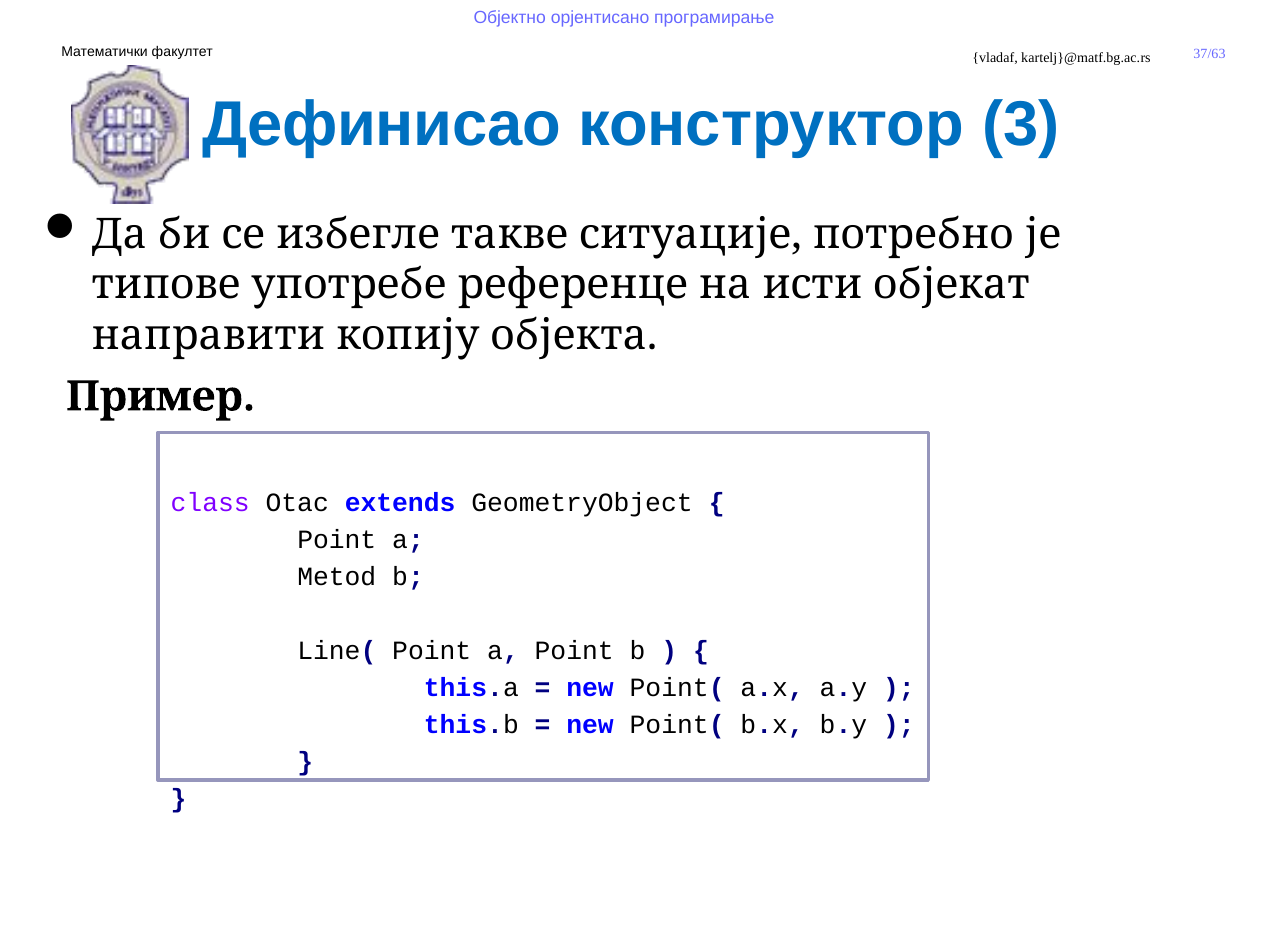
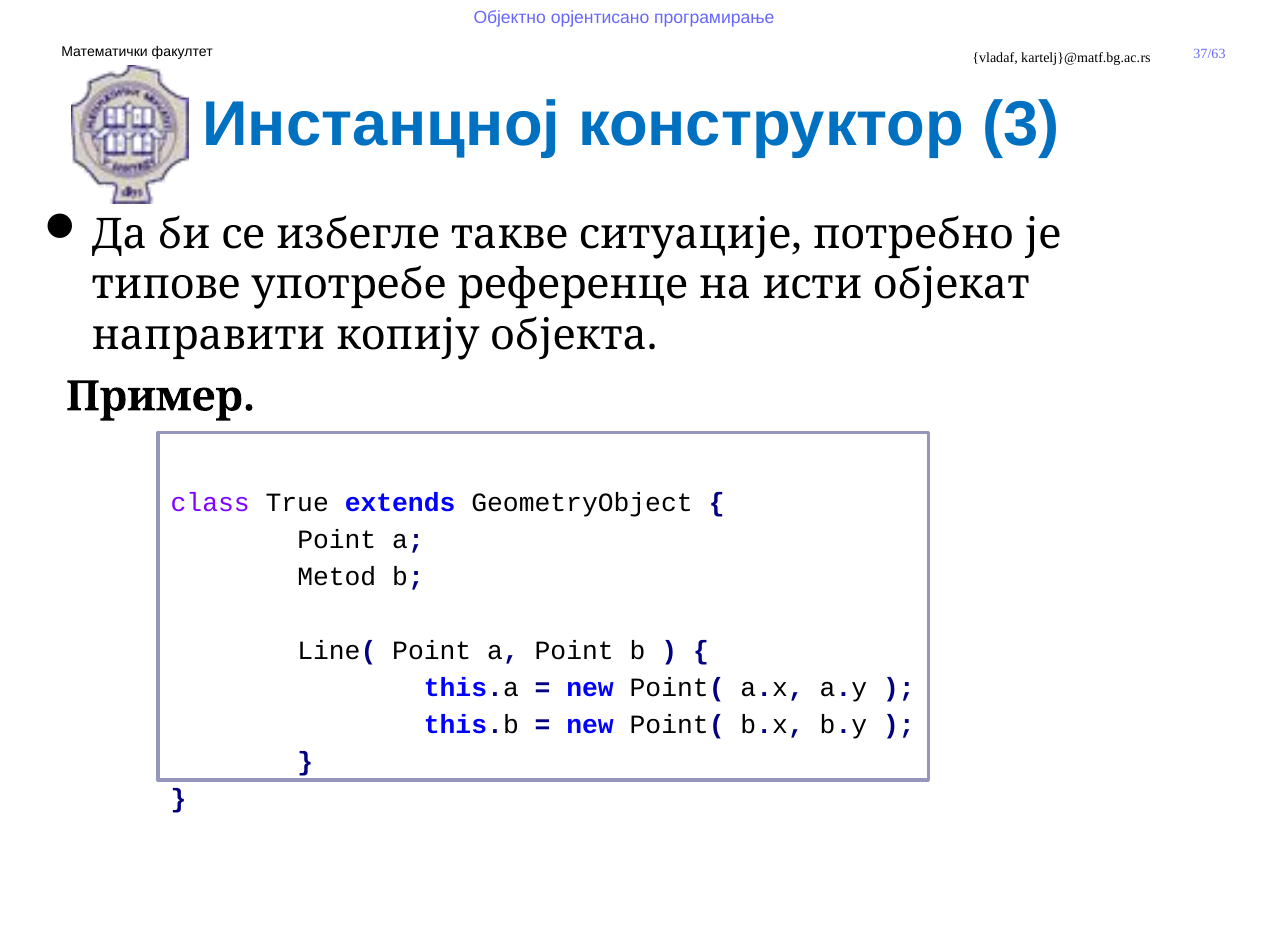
Дефинисао: Дефинисао -> Инстанцној (381, 125)
Otac: Otac -> True (297, 503)
